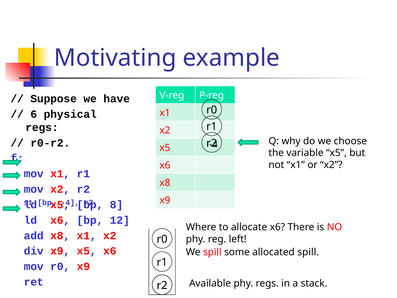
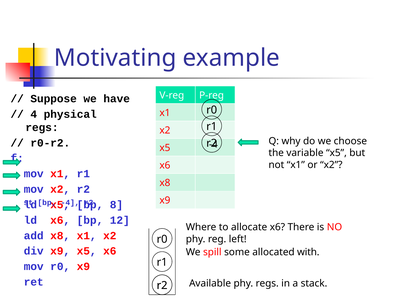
6: 6 -> 4 (34, 114)
allocated spill: spill -> with (308, 252)
